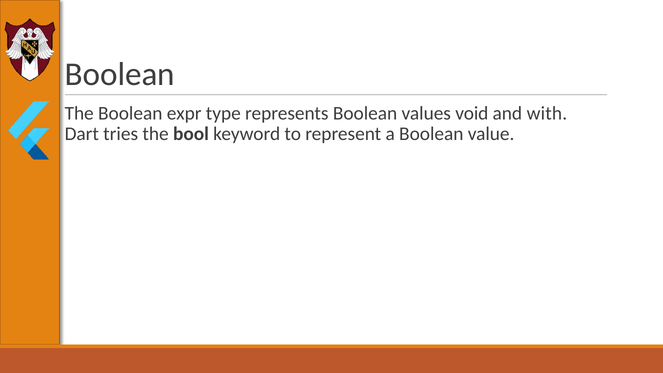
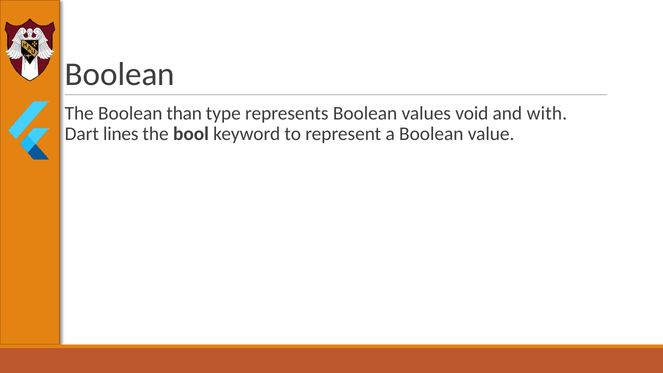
expr: expr -> than (184, 113)
tries: tries -> lines (121, 134)
